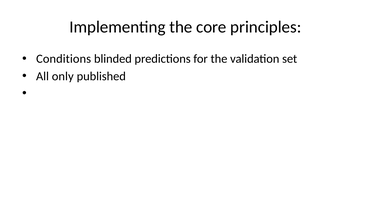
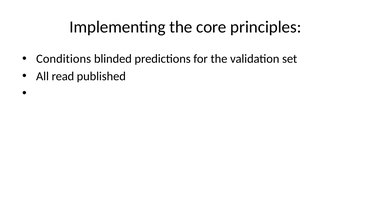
only: only -> read (63, 76)
